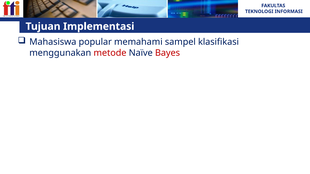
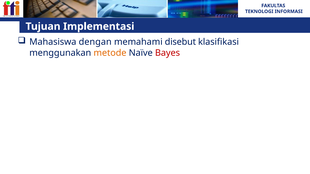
popular: popular -> dengan (95, 42)
sampel: sampel -> disebut (180, 42)
metode colour: red -> orange (110, 53)
